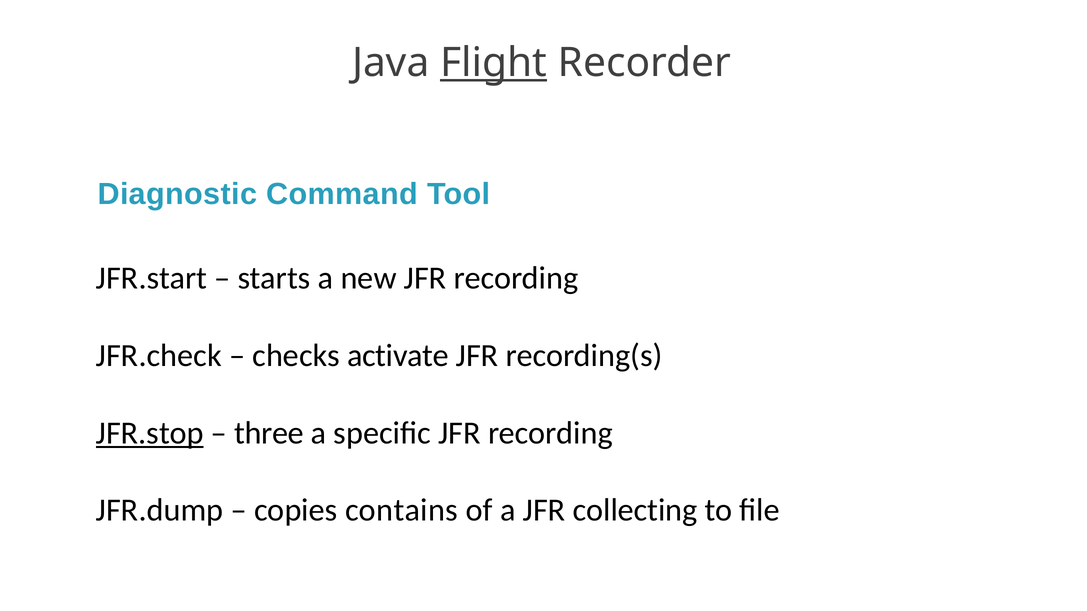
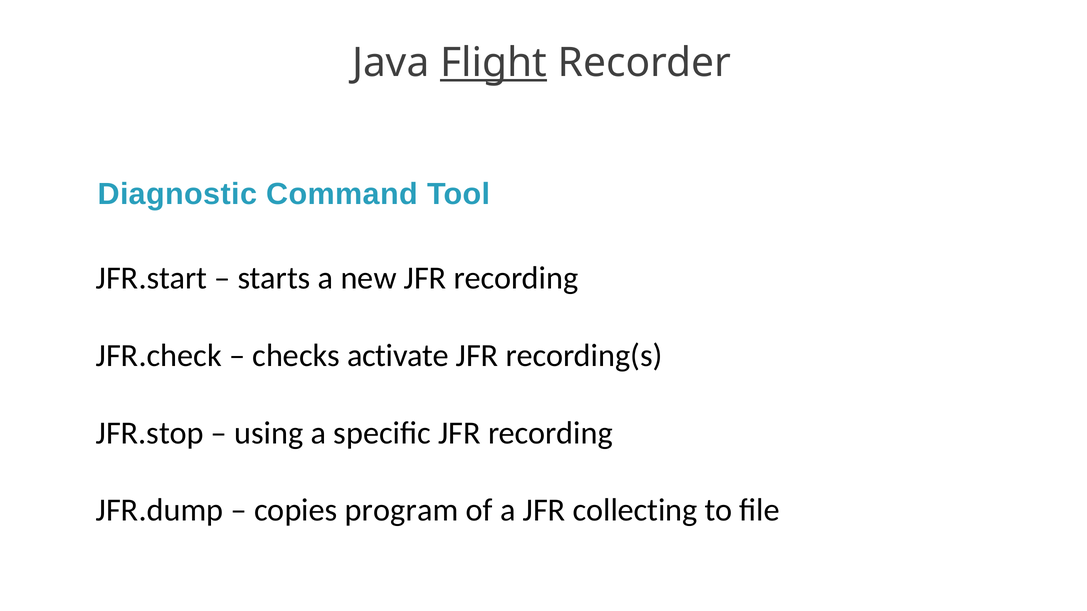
JFR.stop underline: present -> none (150, 433)
three: three -> using (269, 433)
contains: contains -> program (402, 511)
